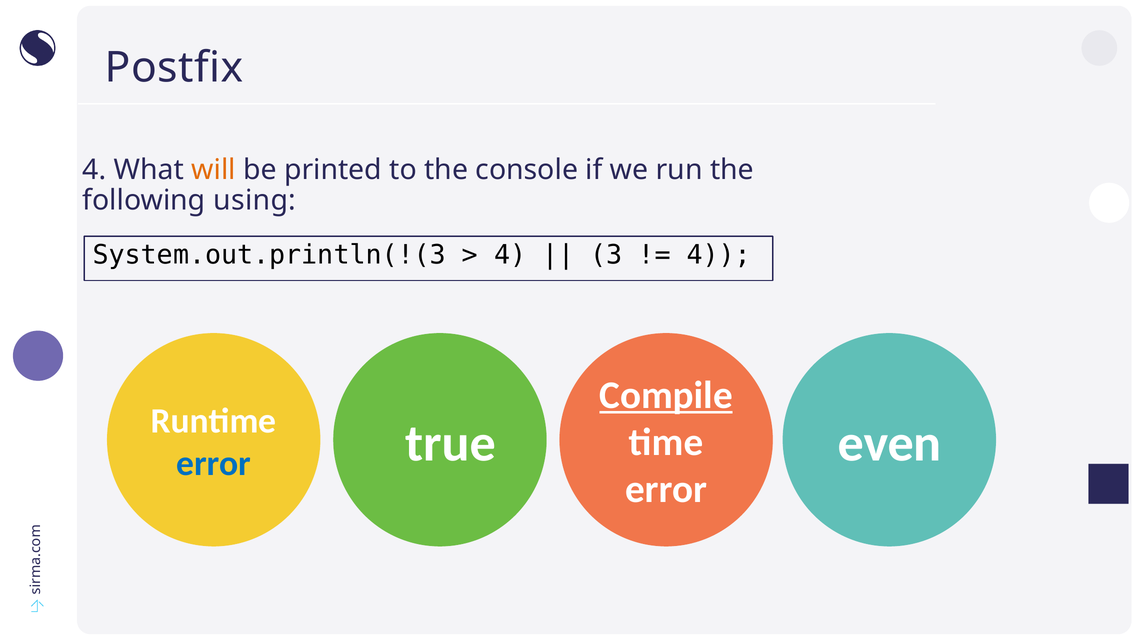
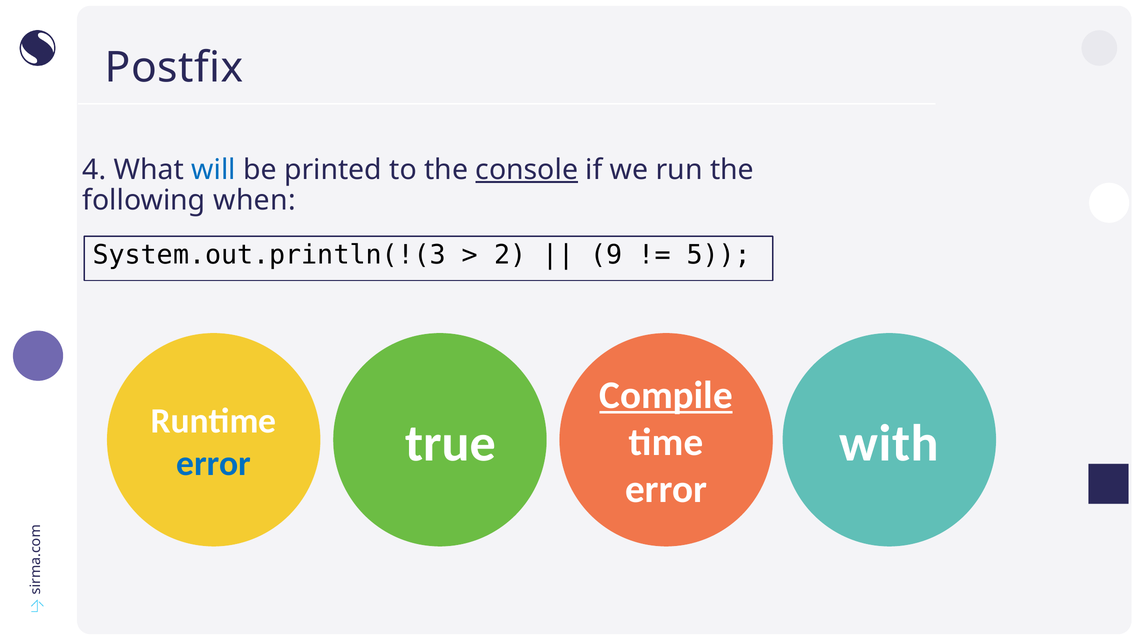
will colour: orange -> blue (214, 170)
console underline: none -> present (527, 170)
using: using -> when (255, 201)
4: 4 -> 2 (510, 255)
3: 3 -> 9 (606, 255)
4: 4 -> 5 (719, 255)
even: even -> with (889, 443)
